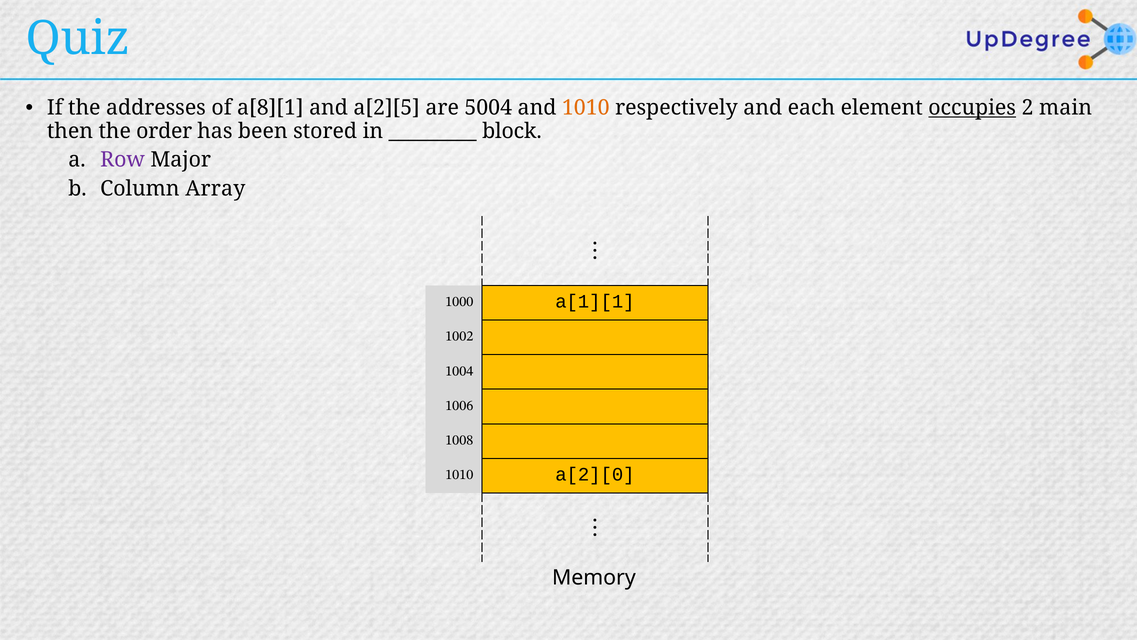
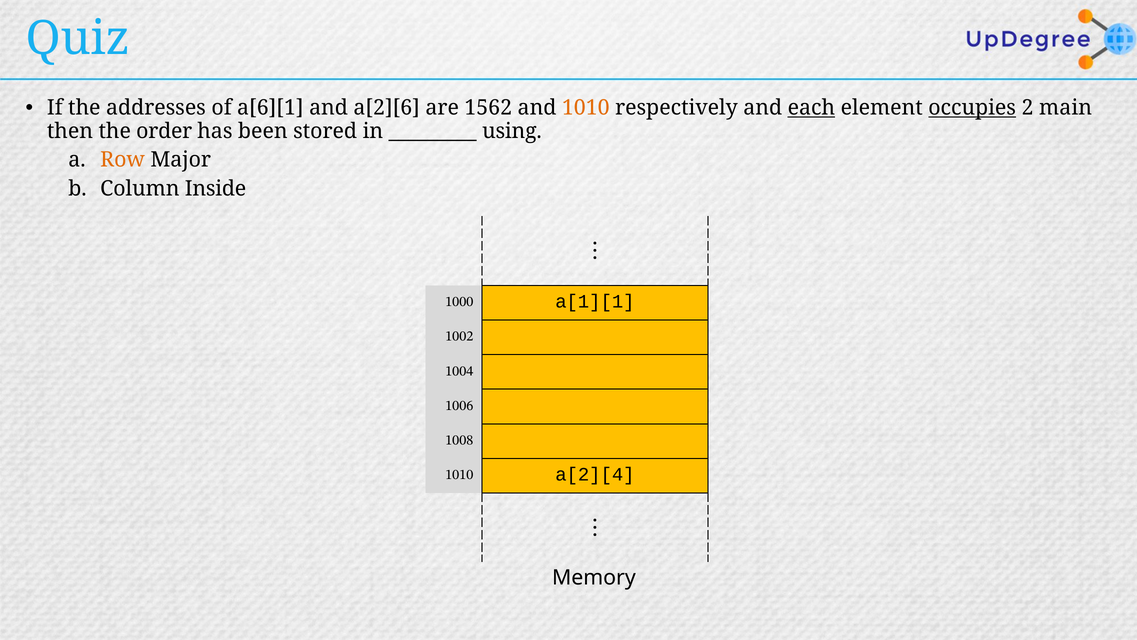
a[8][1: a[8][1 -> a[6][1 (270, 108)
a[2][5: a[2][5 -> a[2][6 (387, 108)
5004: 5004 -> 1562 (488, 108)
each underline: none -> present (811, 108)
block: block -> using (512, 131)
Row colour: purple -> orange (123, 160)
Array: Array -> Inside (216, 189)
a[2][0: a[2][0 -> a[2][4 (595, 474)
